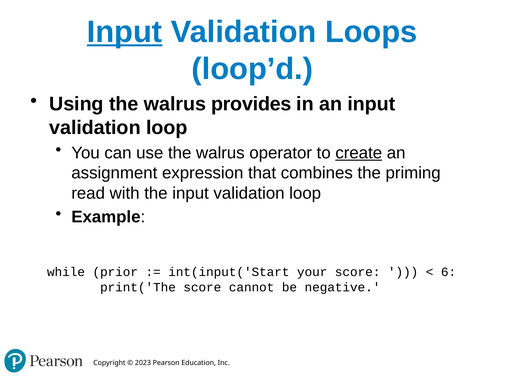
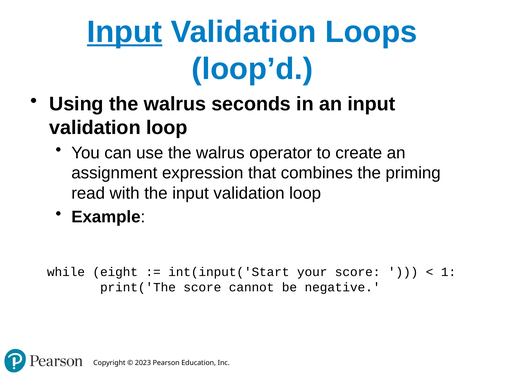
provides: provides -> seconds (251, 104)
create underline: present -> none (359, 153)
prior: prior -> eight (115, 272)
6: 6 -> 1 (449, 272)
